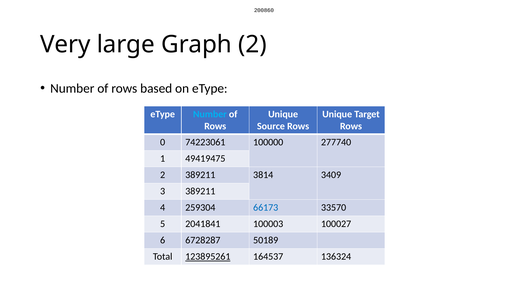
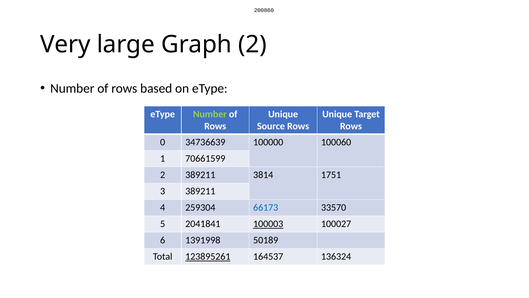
Number colour: light blue -> light green (210, 114)
74223061: 74223061 -> 34736639 (205, 142)
277740: 277740 -> 100060 (336, 142)
49419475: 49419475 -> 70661599 (205, 158)
3409: 3409 -> 1751 (331, 175)
100003 underline: none -> present (268, 224)
6728287: 6728287 -> 1391998 (203, 240)
